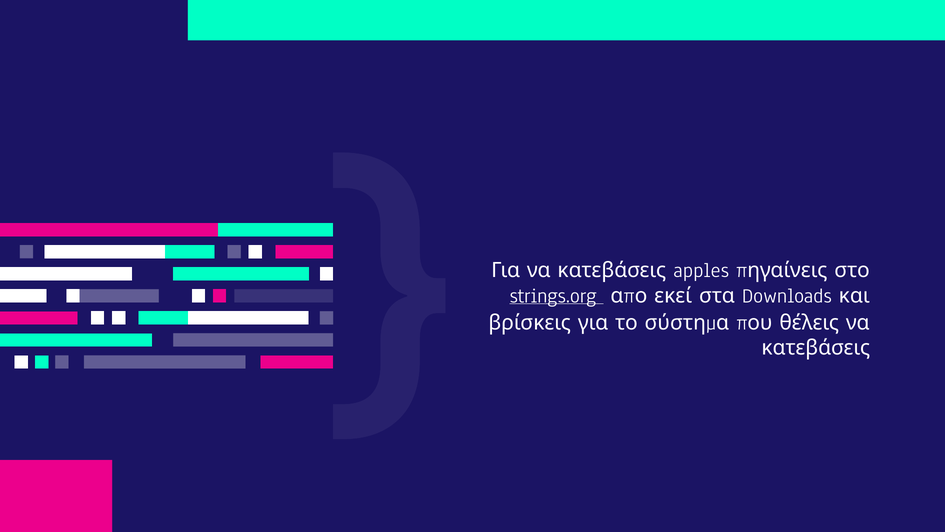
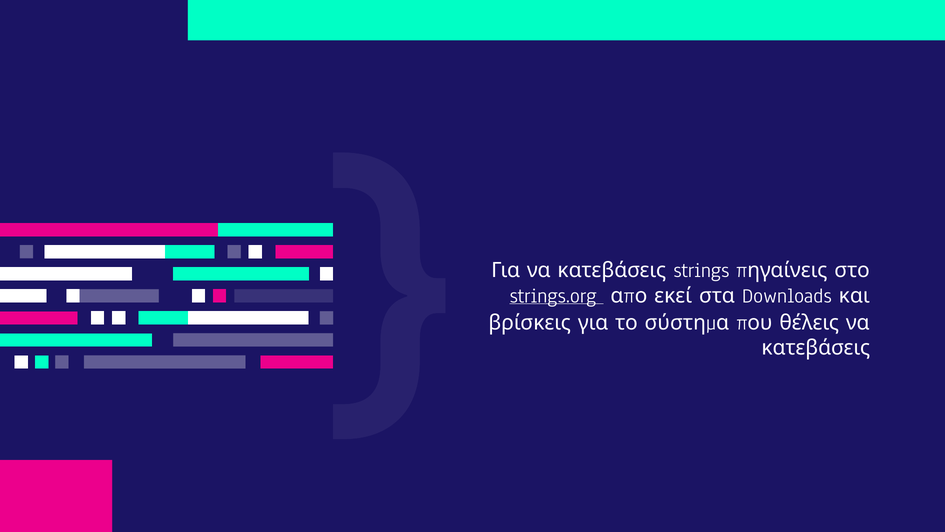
apples: apples -> strings (701, 270)
